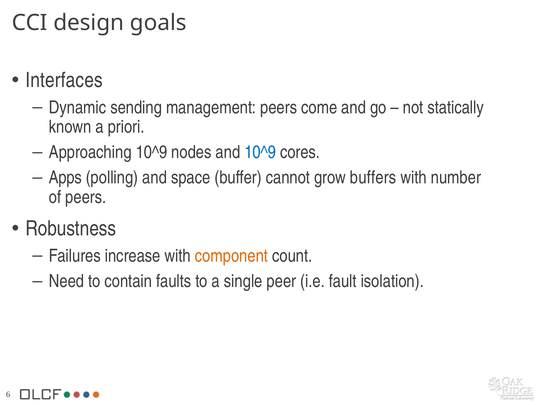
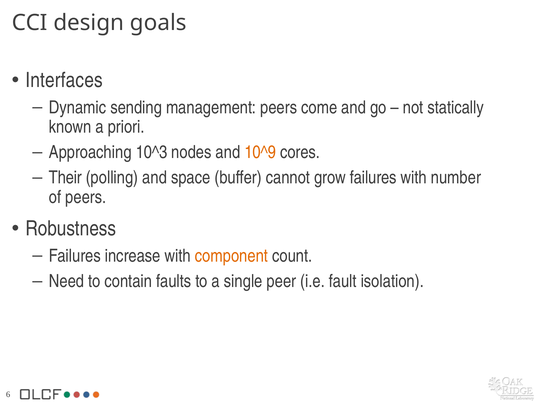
Approaching 10^9: 10^9 -> 10^3 (151, 152)
10^9 colour: blue -> orange (260, 152)
Apps: Apps -> Their (65, 178)
grow buffers: buffers -> failures (373, 178)
